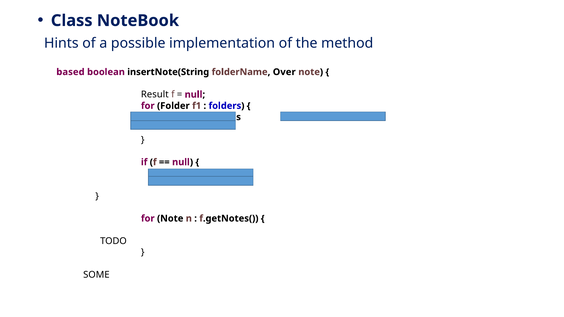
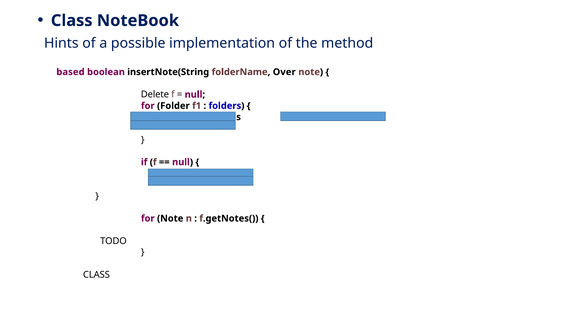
Result: Result -> Delete (155, 95)
SOME: SOME -> CLASS (96, 275)
